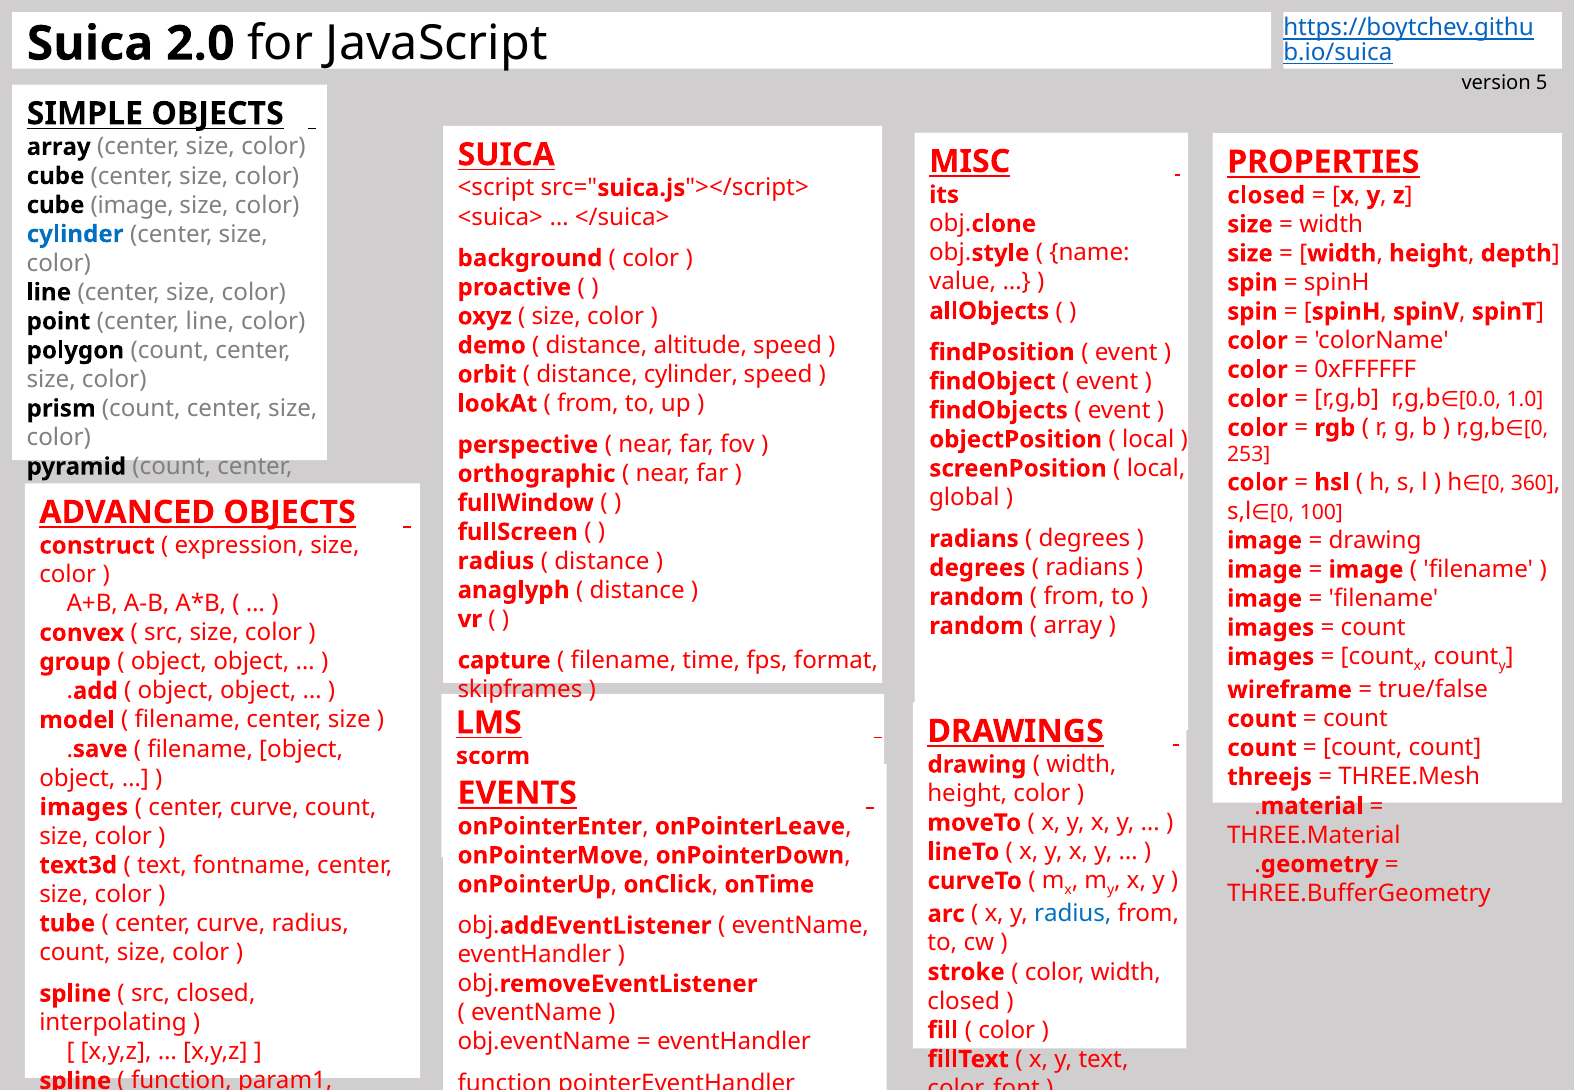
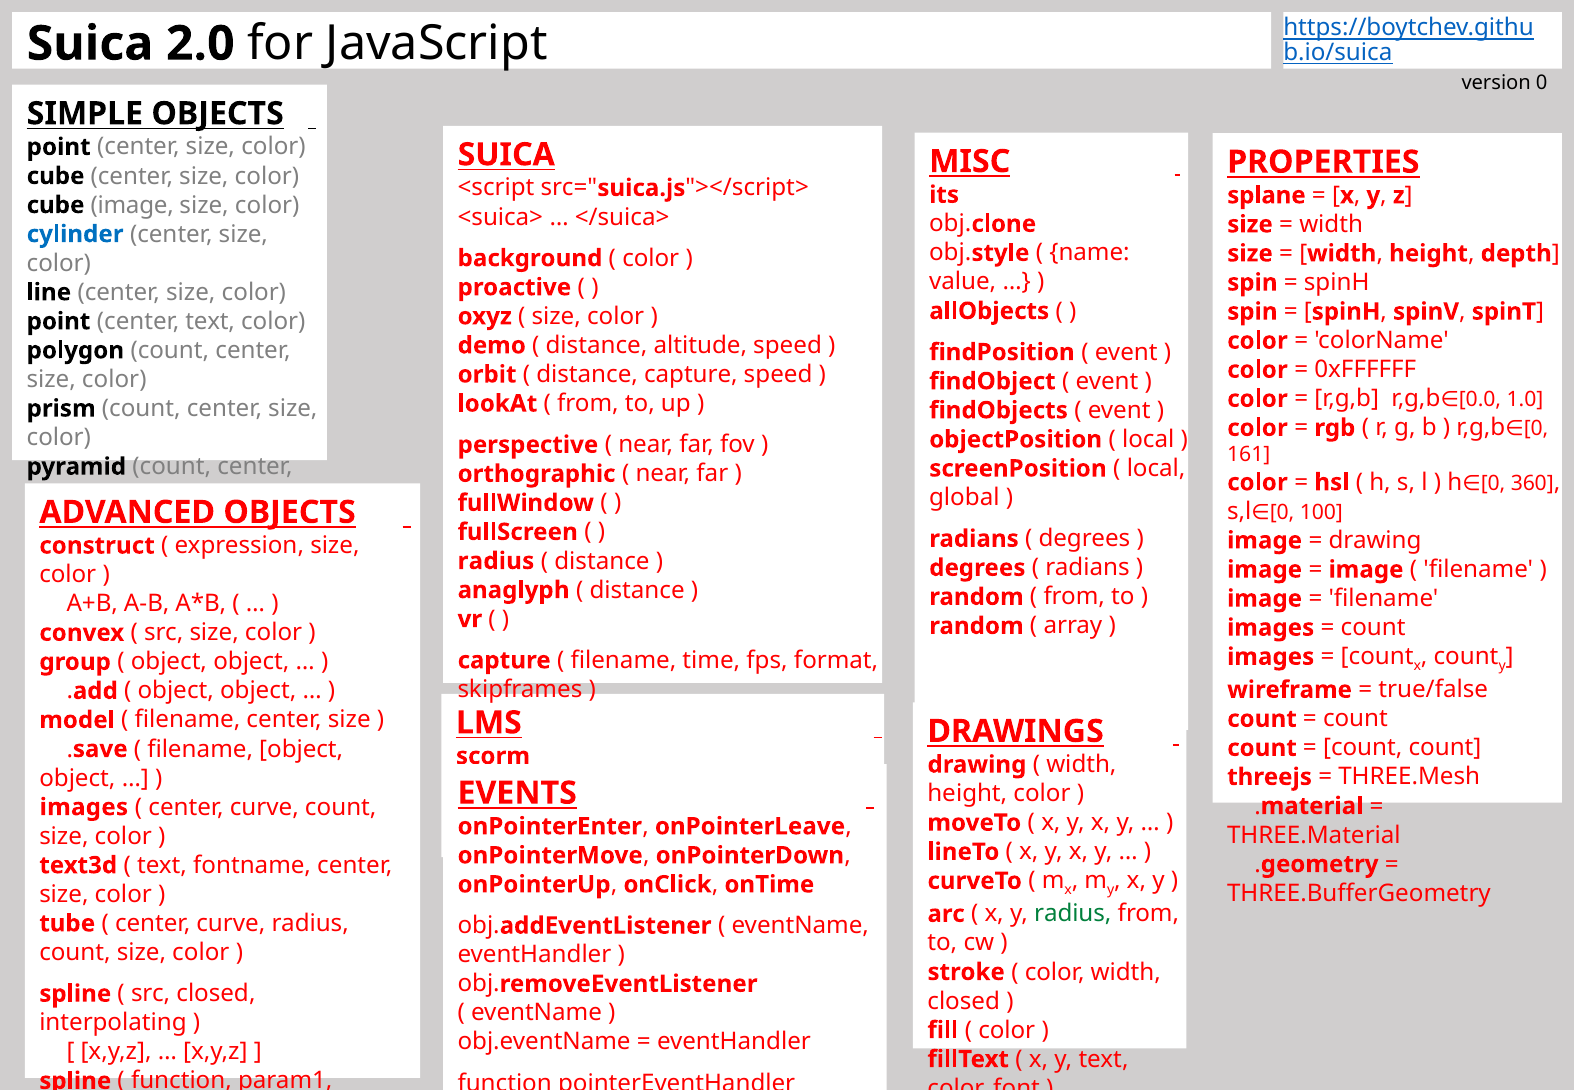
version 5: 5 -> 0 (1542, 82)
array: array -> point (59, 147)
closed: closed -> splane (1266, 195)
center line: line -> text (210, 321)
distance cylinder: cylinder -> capture (691, 374)
253: 253 -> 161 (1249, 455)
radius colour: blue -> green (1073, 914)
